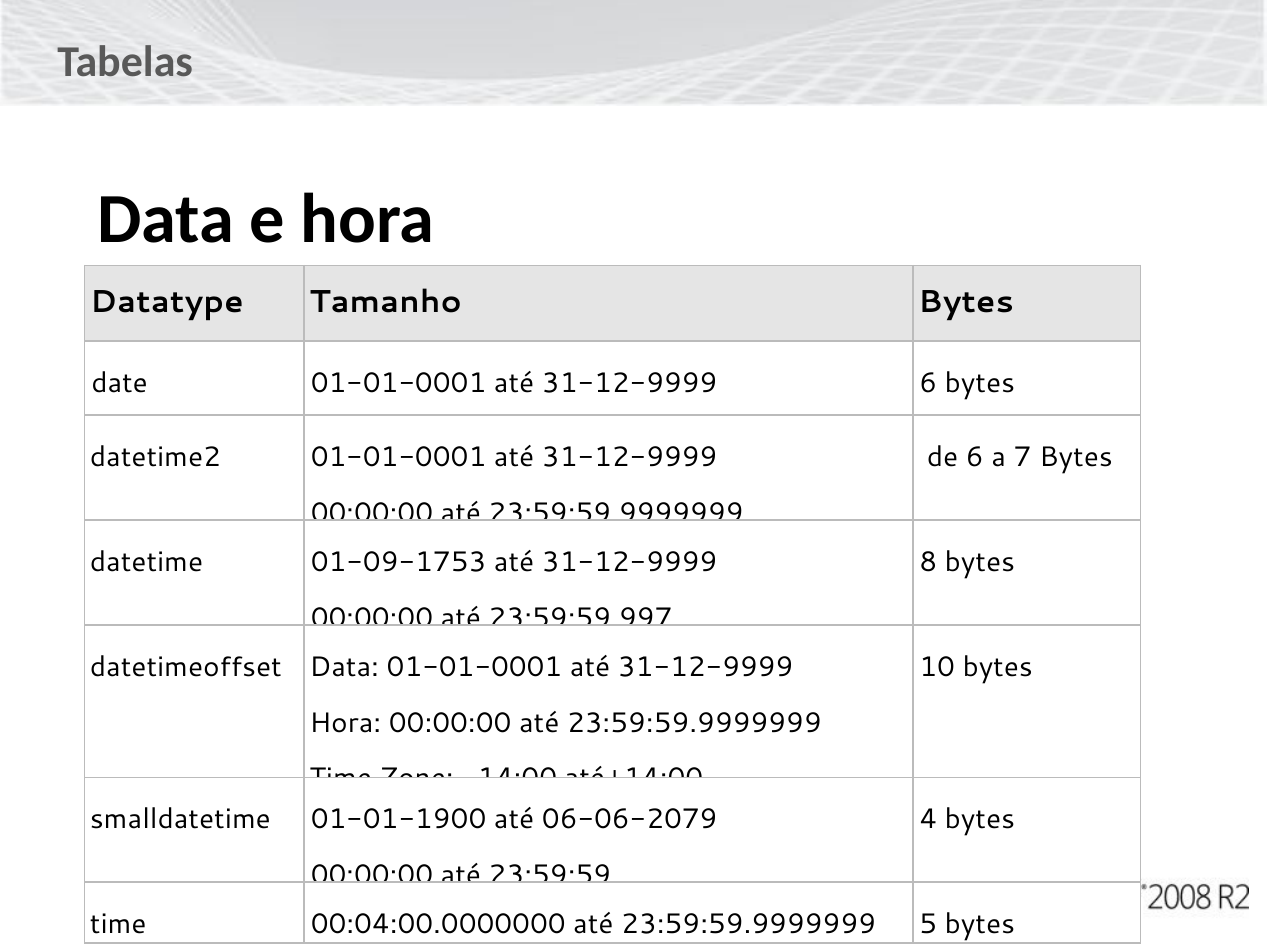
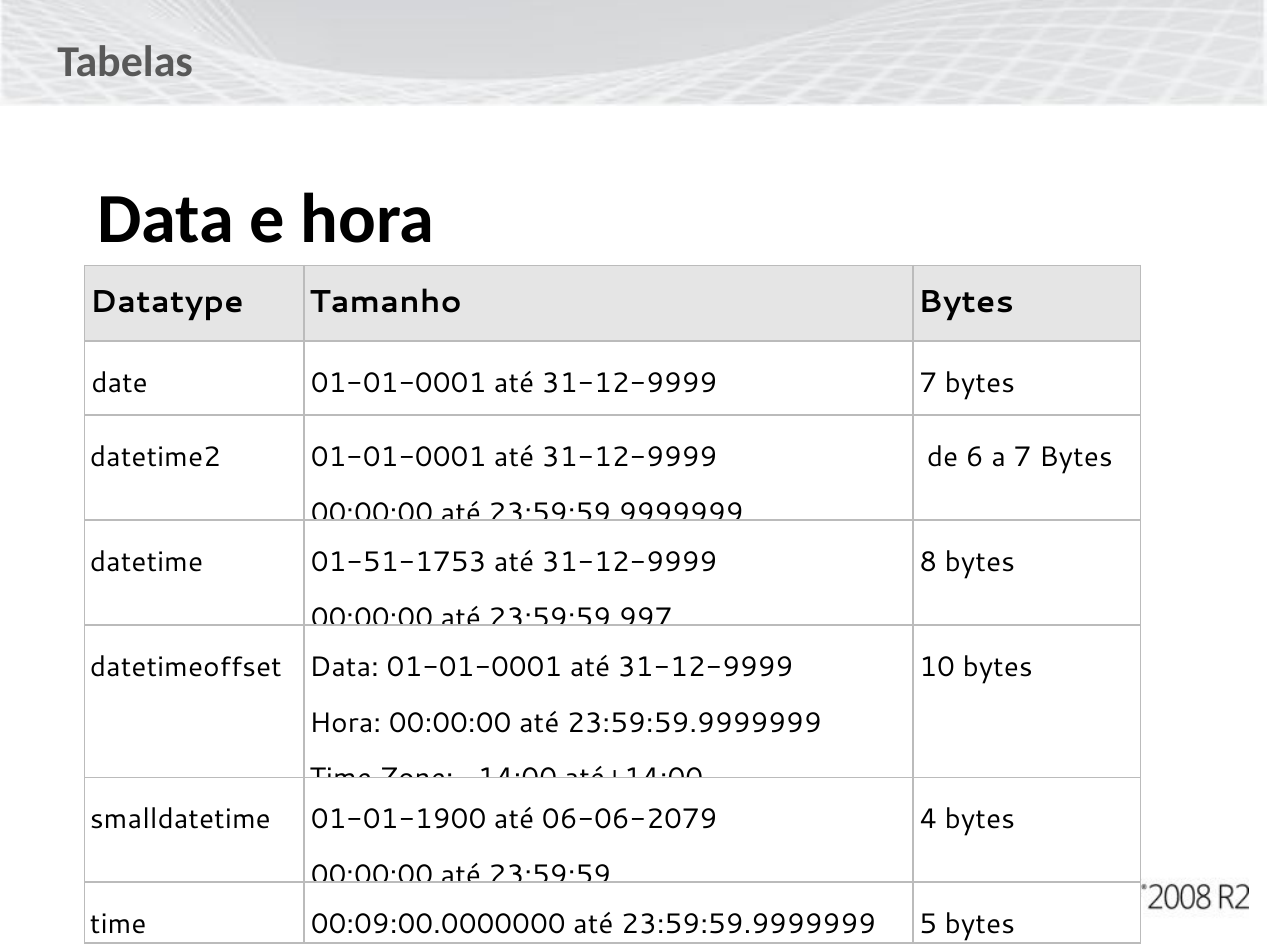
31-12-9999 6: 6 -> 7 (928, 384)
01-09-1753: 01-09-1753 -> 01-51-1753 (399, 563)
00:04:00.0000000: 00:04:00.0000000 -> 00:09:00.0000000 (438, 925)
